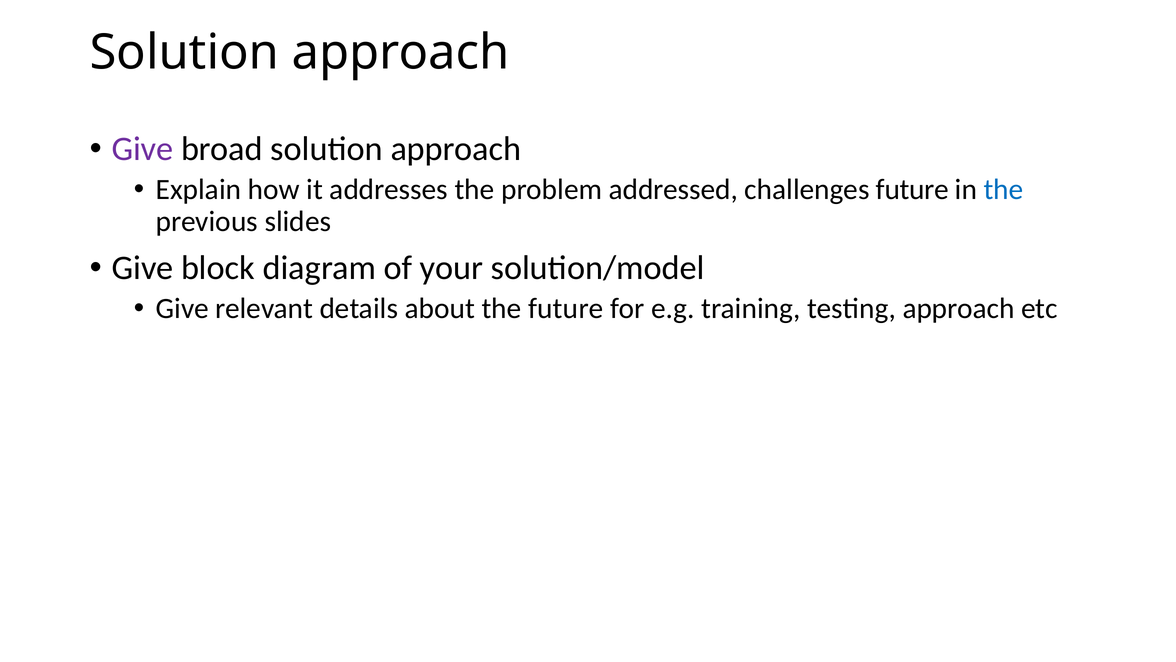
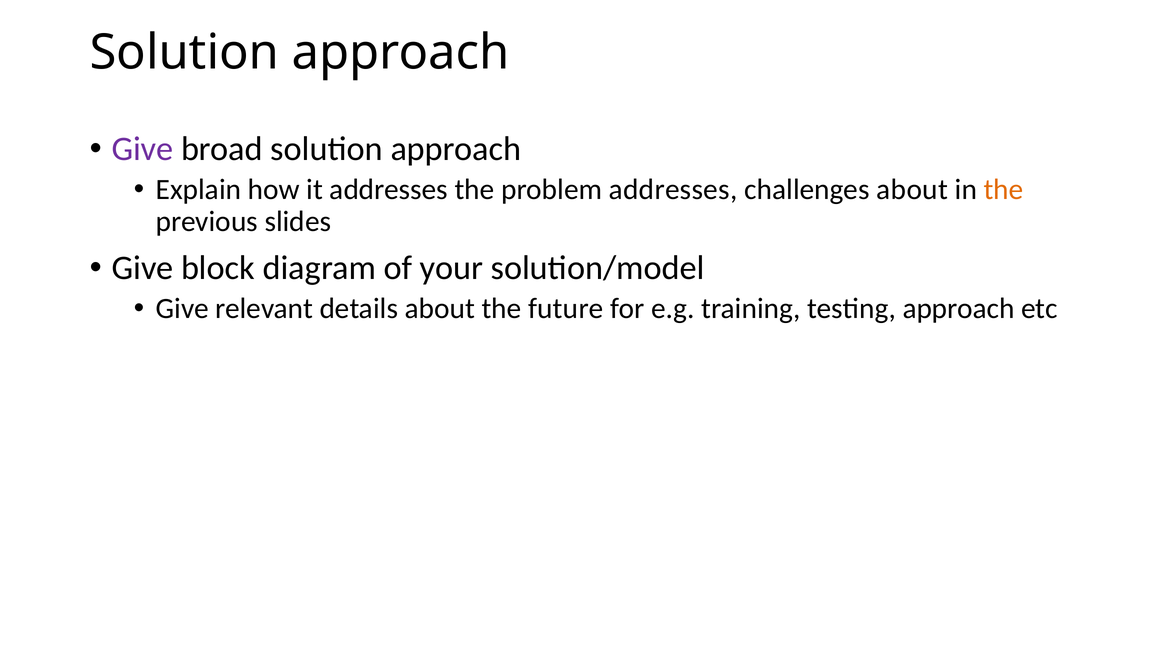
problem addressed: addressed -> addresses (673, 190)
challenges future: future -> about (912, 190)
the colour: blue -> orange (1004, 190)
